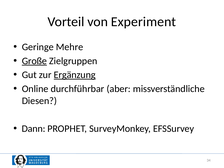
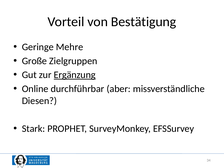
Experiment: Experiment -> Bestätigung (144, 22)
Große underline: present -> none (34, 61)
Dann: Dann -> Stark (33, 129)
